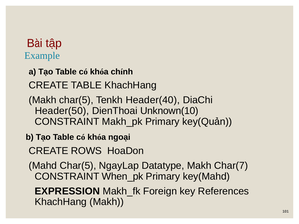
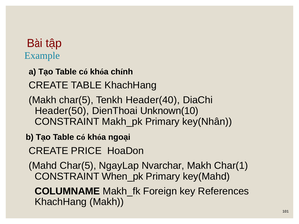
key(Quản: key(Quản -> key(Nhân (207, 122)
ROWS: ROWS -> PRICE (86, 151)
Datatype: Datatype -> Nvarchar (163, 166)
Char(7: Char(7 -> Char(1 (231, 166)
EXPRESSION: EXPRESSION -> COLUMNAME (67, 191)
